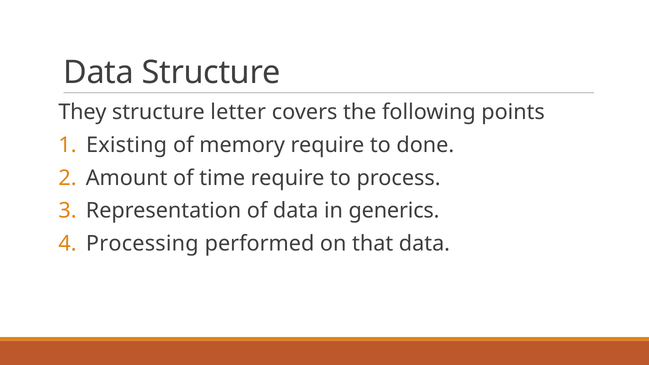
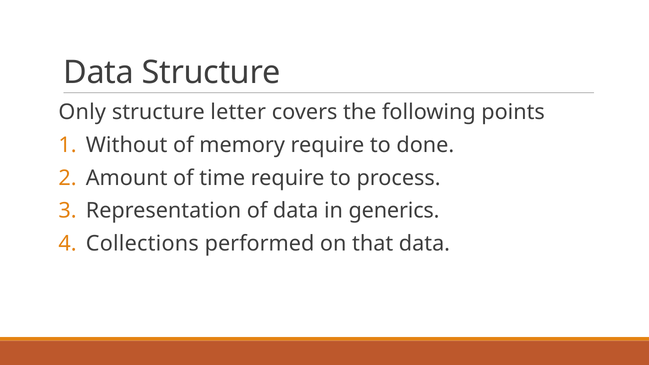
They: They -> Only (82, 112)
Existing: Existing -> Without (127, 145)
Processing: Processing -> Collections (142, 244)
